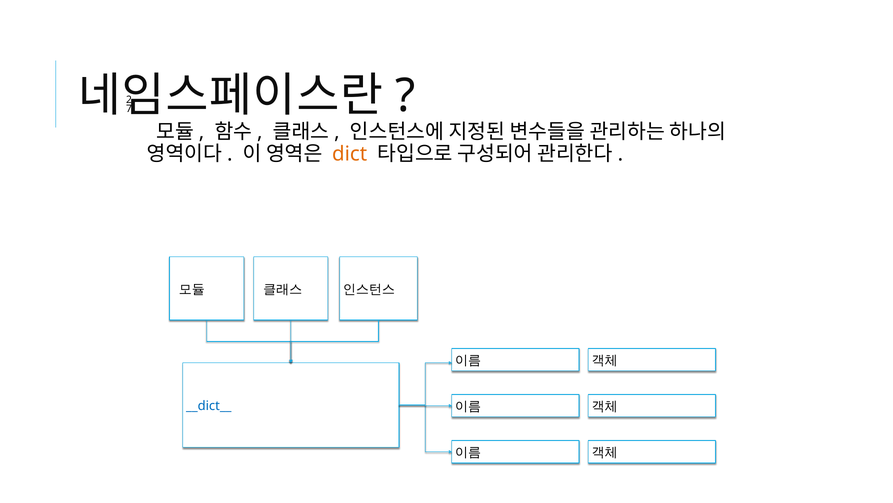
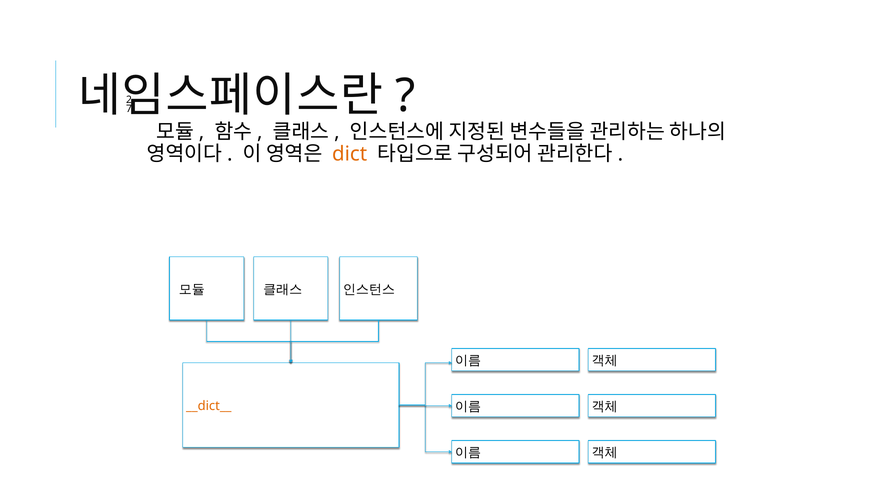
__dict__ colour: blue -> orange (209, 405)
